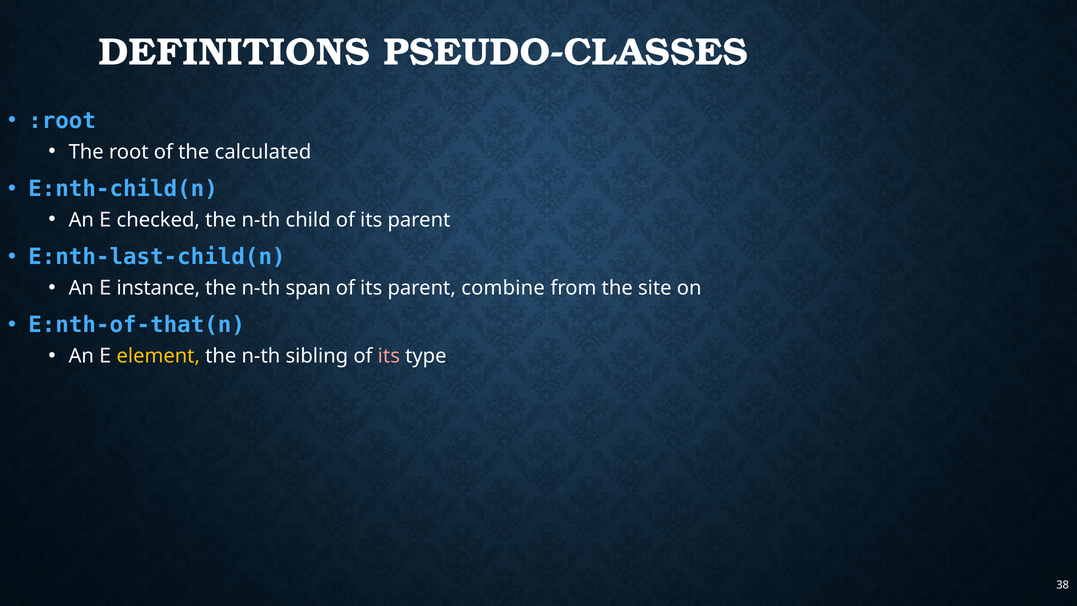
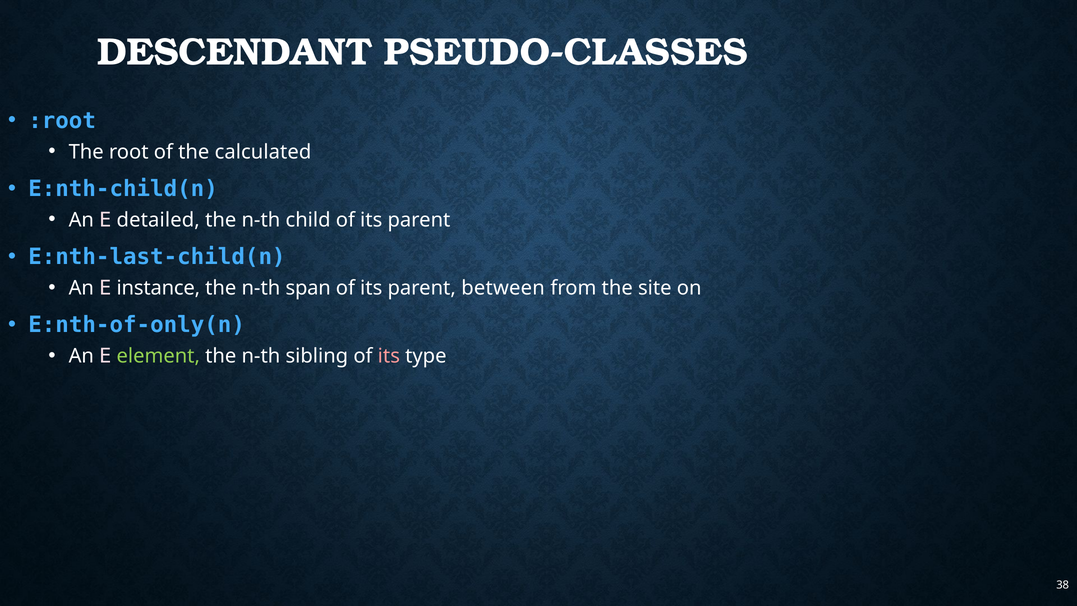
DEFINITIONS: DEFINITIONS -> DESCENDANT (235, 52)
checked: checked -> detailed (158, 220)
combine: combine -> between (503, 288)
E:nth-of-that(n: E:nth-of-that(n -> E:nth-of-only(n (137, 325)
element colour: yellow -> light green (158, 356)
